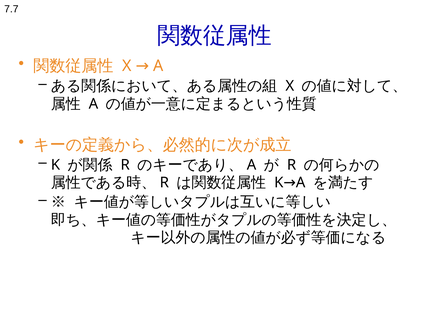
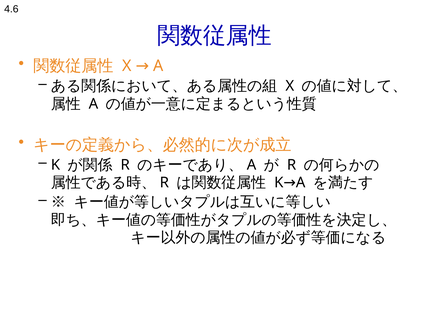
7.7: 7.7 -> 4.6 (11, 9)
